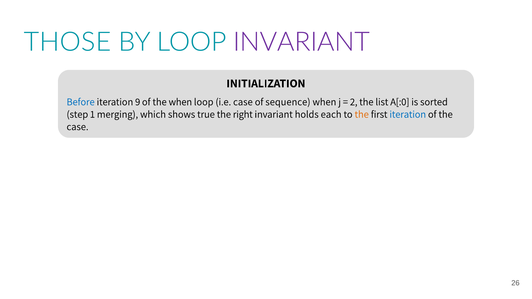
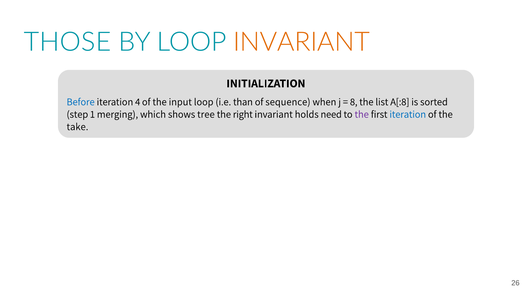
INVARIANT colour: purple -> orange (301, 42)
9: 9 -> 4 (138, 102)
the when: when -> input (180, 102)
i.e case: case -> than (243, 102)
2: 2 -> 8 (354, 102)
A[:0: A[:0 -> A[:8 (400, 102)
true: true -> tree (206, 114)
each: each -> need (331, 114)
the colour: orange -> purple (362, 114)
case: case -> take (77, 127)
